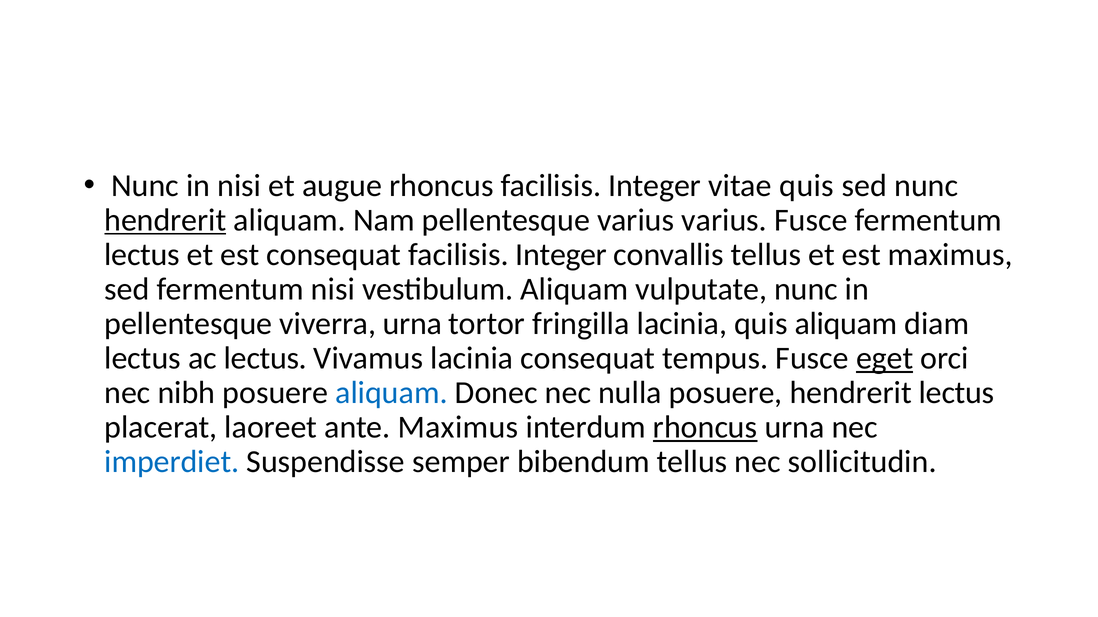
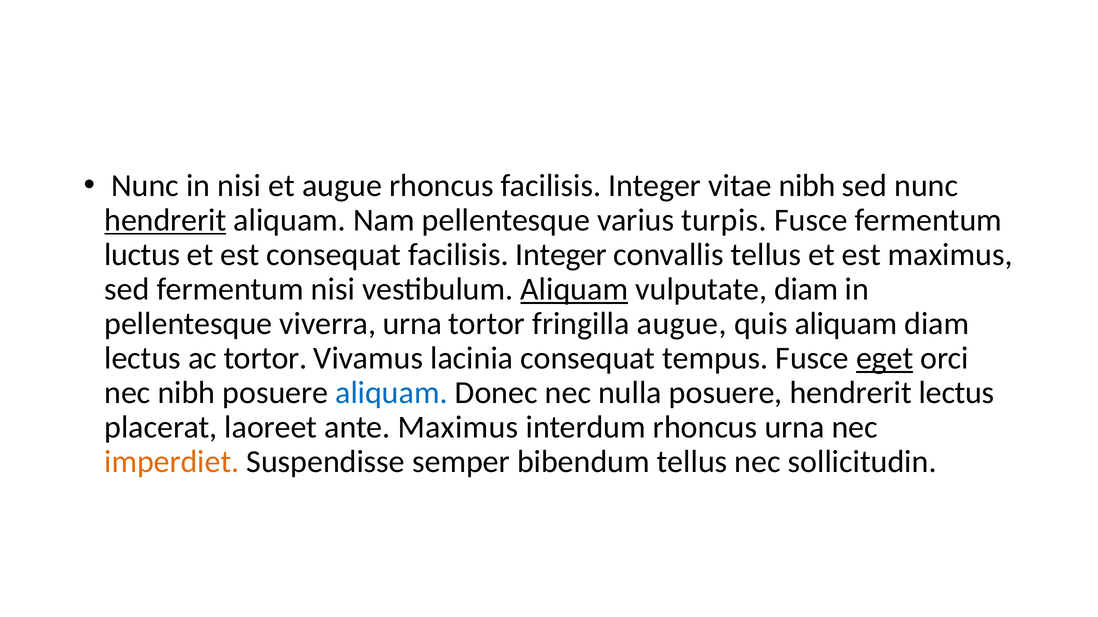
vitae quis: quis -> nibh (807, 186)
varius varius: varius -> turpis (724, 220)
lectus: lectus -> luctus (142, 255)
Aliquam underline: none -> present (574, 289)
vulputate nunc: nunc -> diam (806, 289)
fringilla lacinia: lacinia -> augue (682, 324)
ac lectus: lectus -> tortor (265, 359)
rhoncus underline: present -> none (705, 428)
imperdiet colour: blue -> orange (172, 462)
